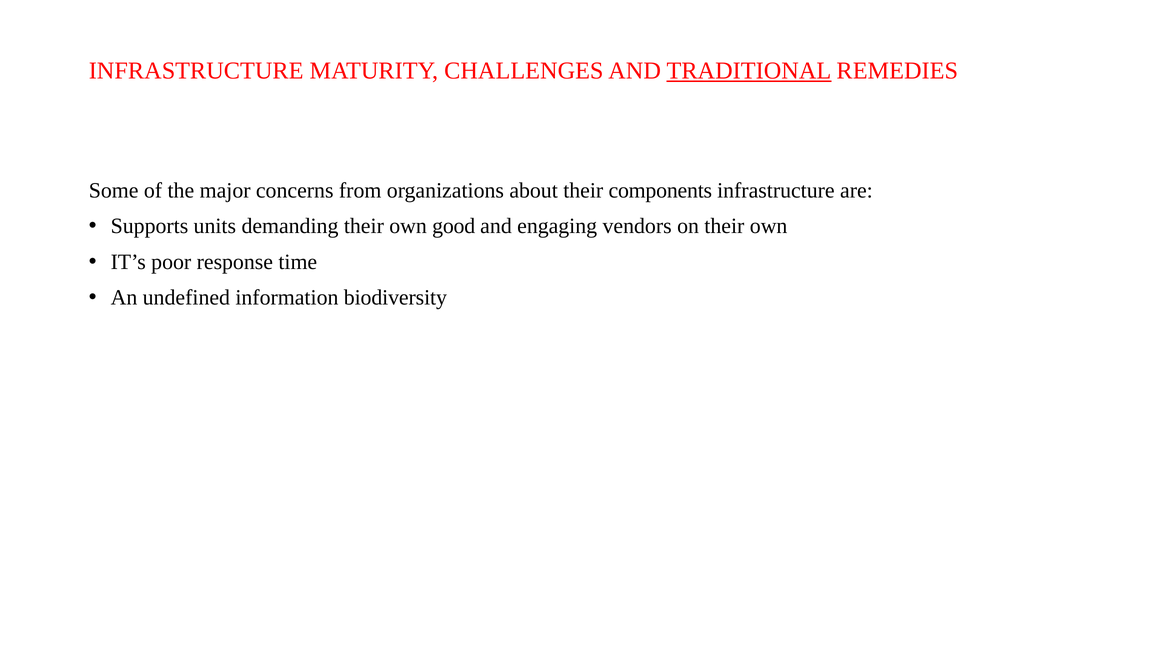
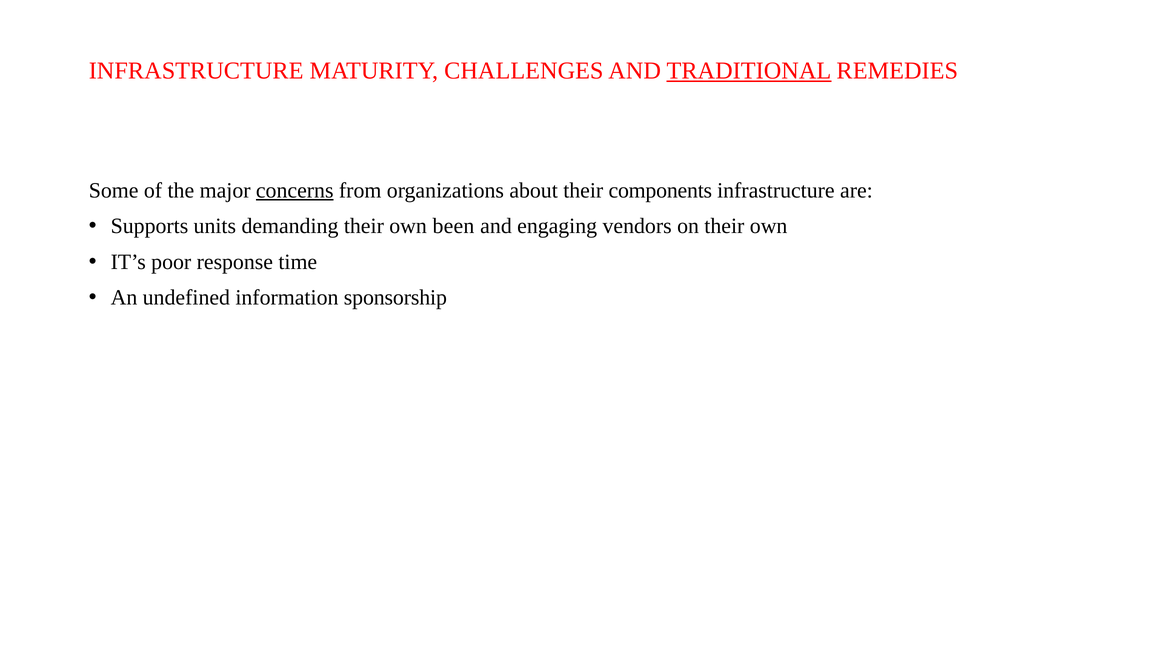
concerns underline: none -> present (295, 190)
good: good -> been (453, 226)
biodiversity: biodiversity -> sponsorship (395, 298)
